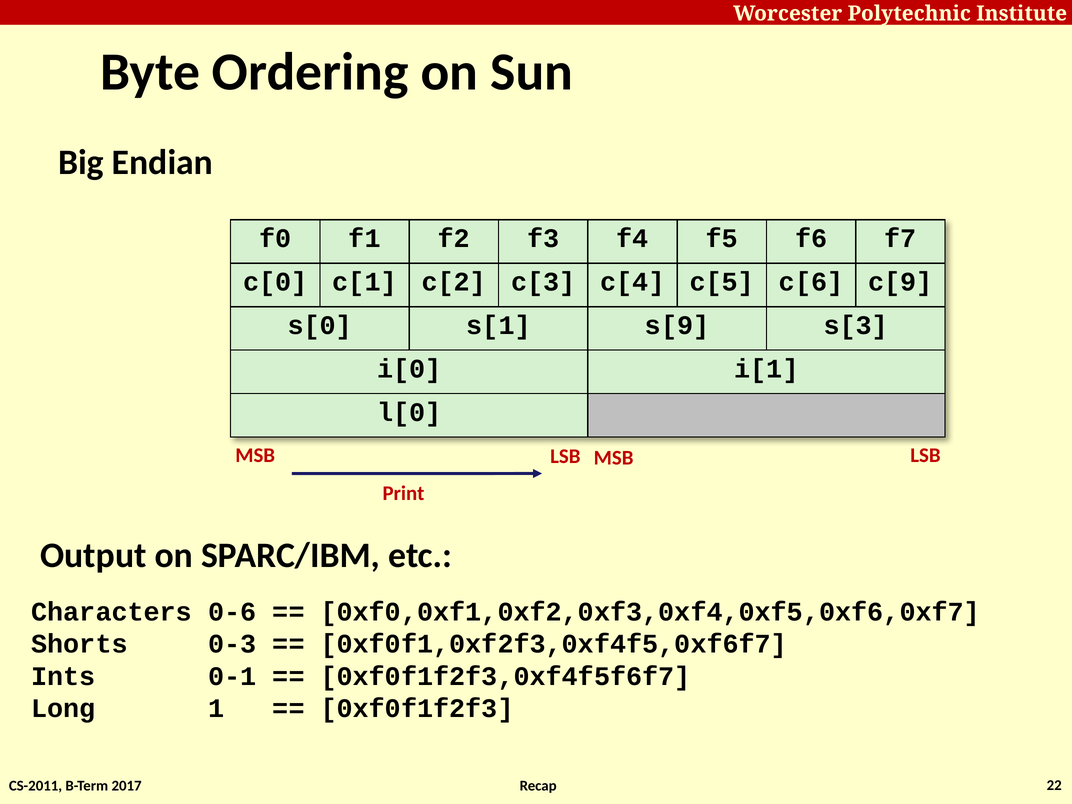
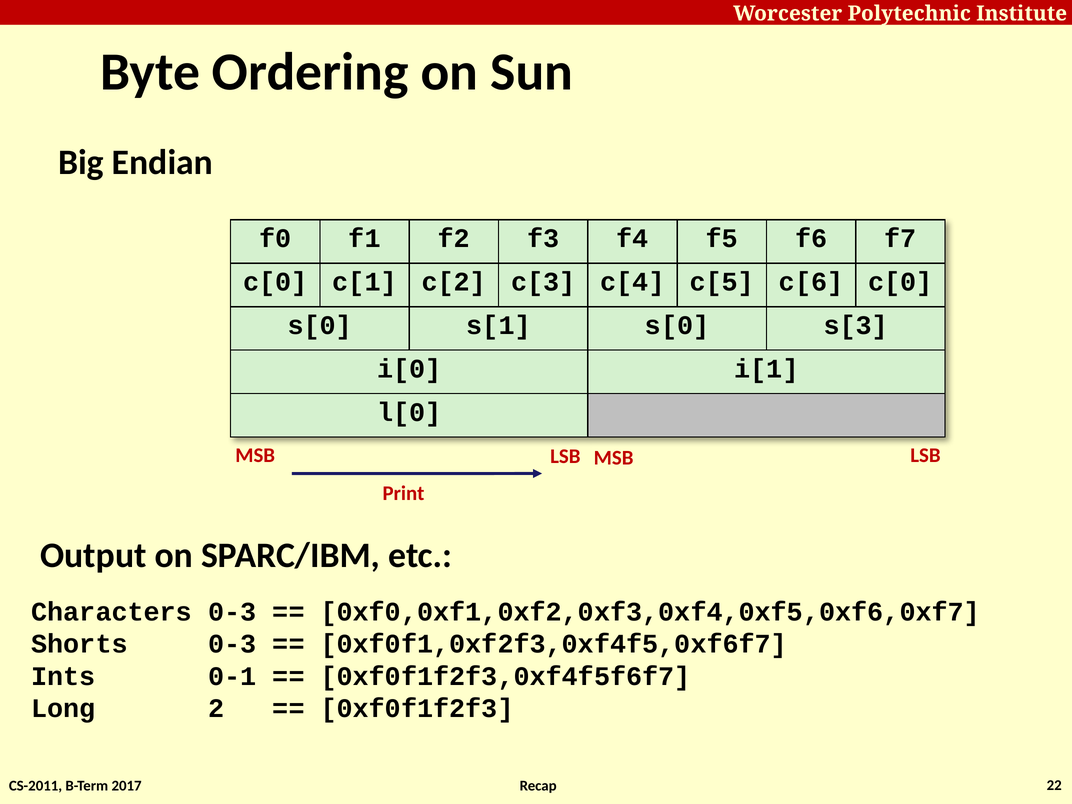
c[6 c[9: c[9 -> c[0 (900, 282)
s[1 s[9: s[9 -> s[0 (677, 325)
Characters 0-6: 0-6 -> 0-3 (232, 612)
1: 1 -> 2 (216, 708)
